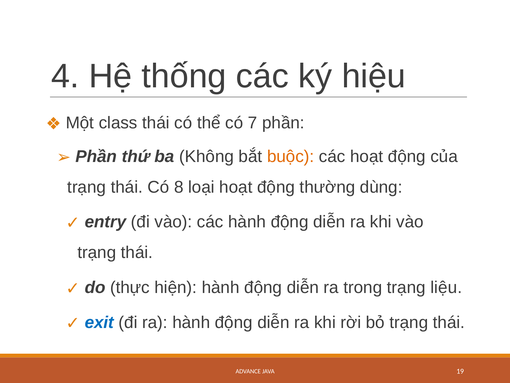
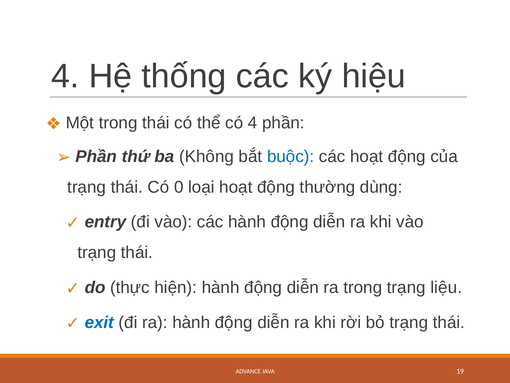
Một class: class -> trong (118, 123)
có 7: 7 -> 4 (253, 123)
buộc colour: orange -> blue (291, 156)
8: 8 -> 0 (179, 187)
